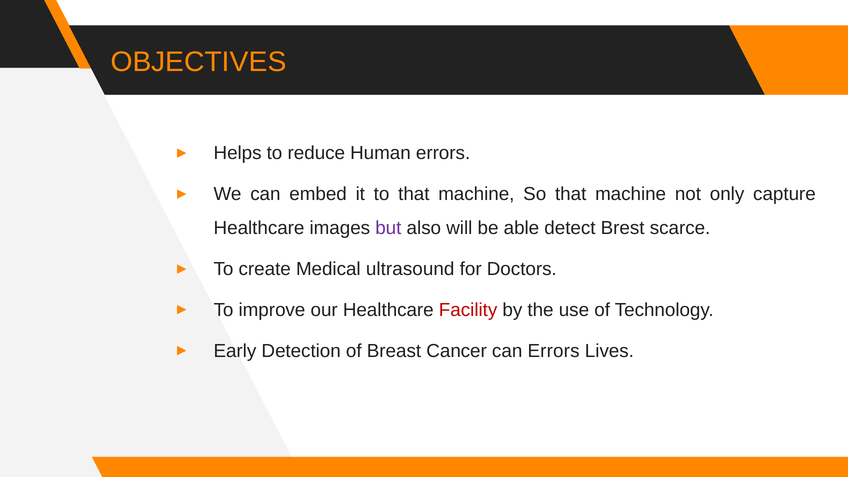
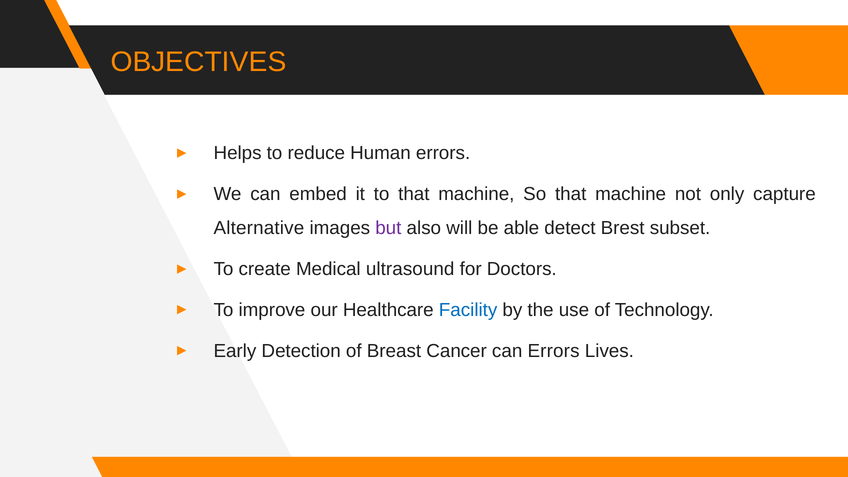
Healthcare: Healthcare -> Alternative (259, 228)
scarce: scarce -> subset (680, 228)
Facility colour: red -> blue (468, 310)
